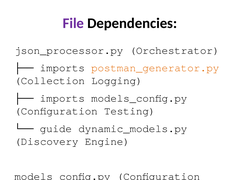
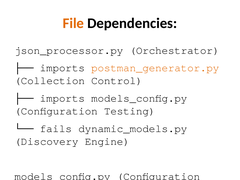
File colour: purple -> orange (73, 23)
Logging: Logging -> Control (117, 81)
guide: guide -> fails (56, 129)
